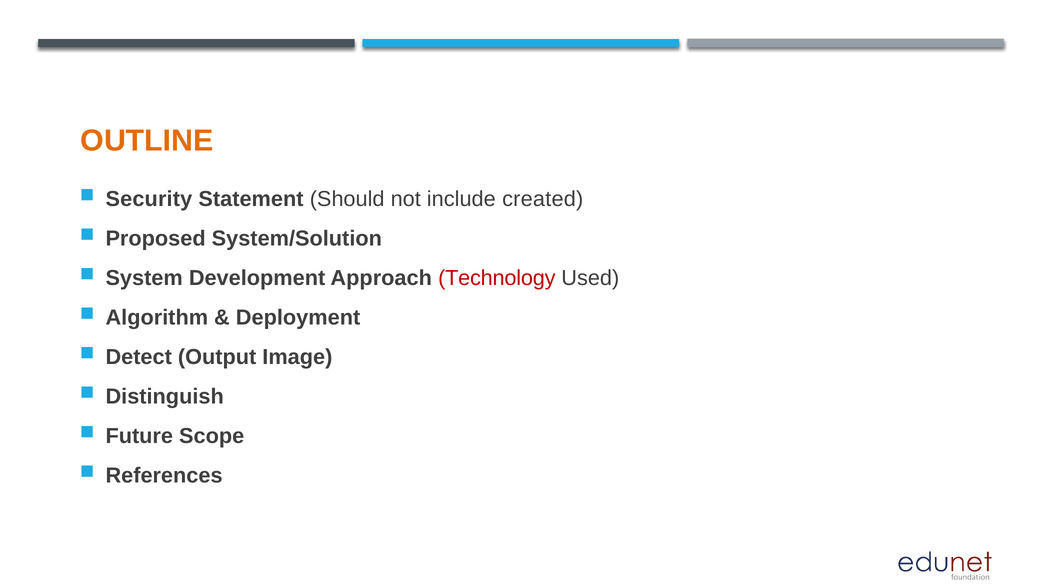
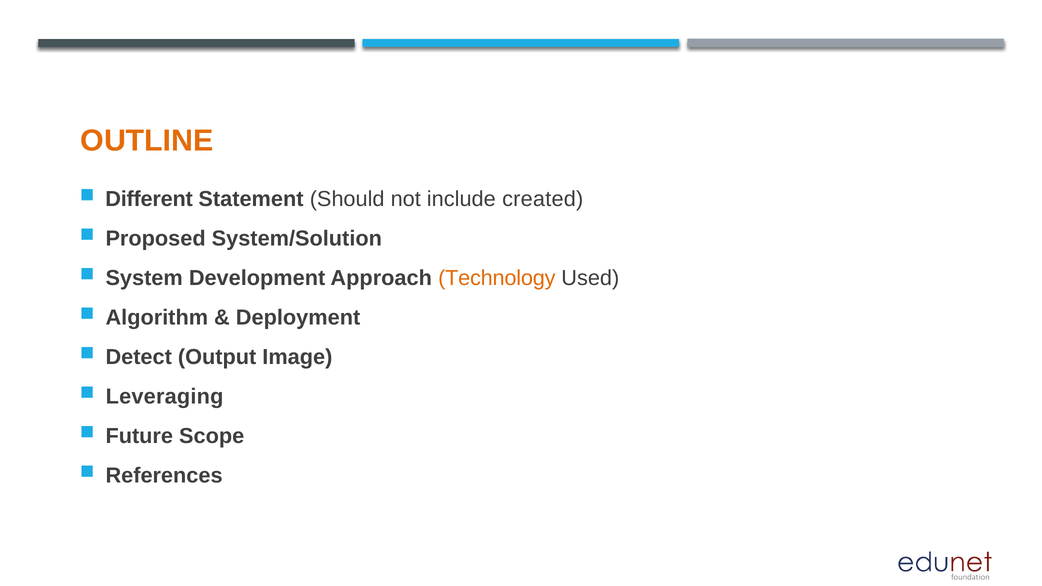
Security: Security -> Different (149, 199)
Technology colour: red -> orange (497, 278)
Distinguish: Distinguish -> Leveraging (165, 396)
